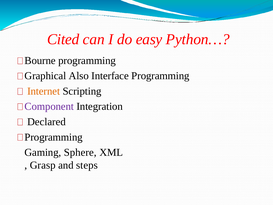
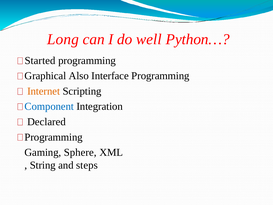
Cited: Cited -> Long (63, 39)
easy: easy -> well (149, 39)
Bourne: Bourne -> Started (40, 60)
Component colour: purple -> blue (49, 106)
Grasp: Grasp -> String (43, 165)
